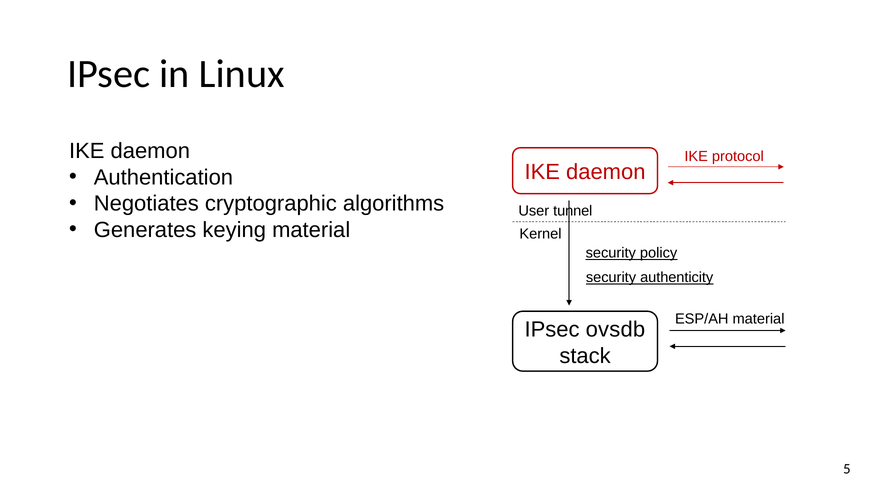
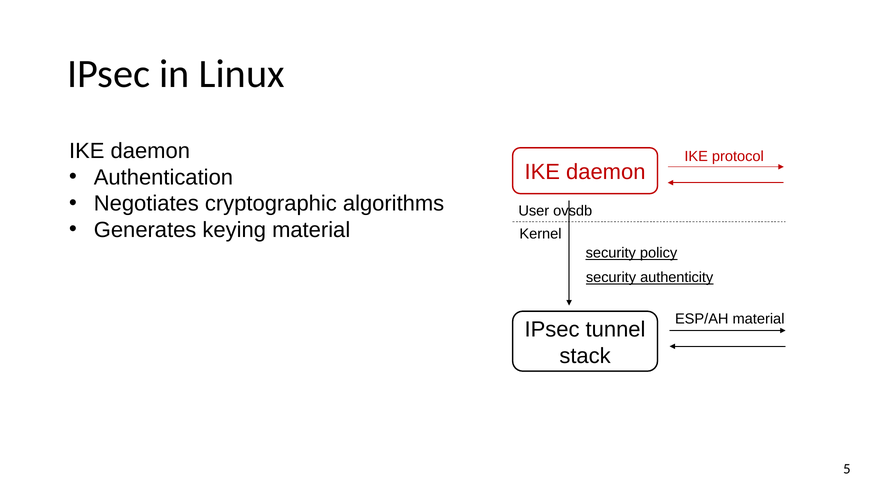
tunnel: tunnel -> ovsdb (573, 211)
ovsdb: ovsdb -> tunnel (616, 330)
